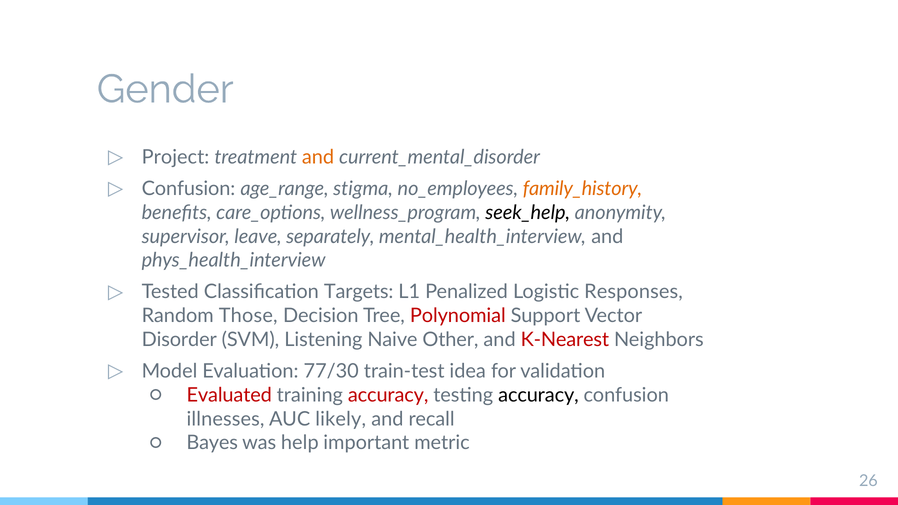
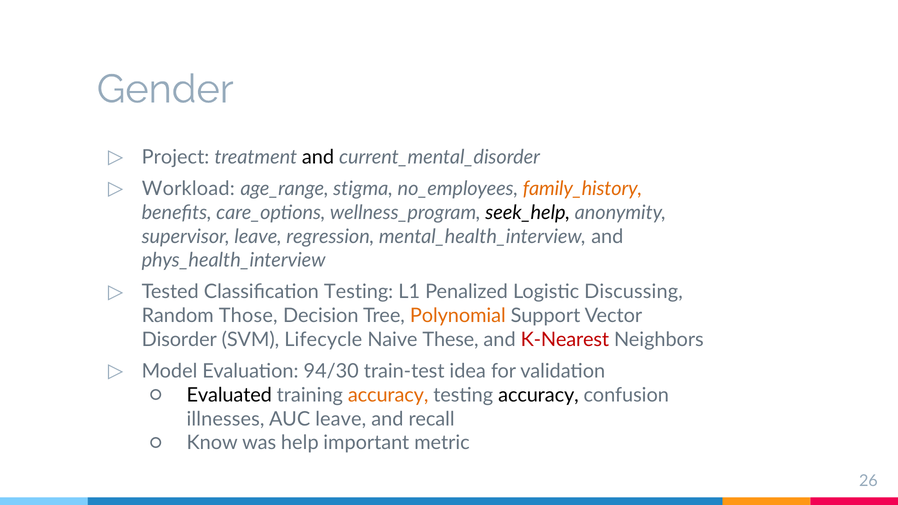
and colour: orange -> black (318, 157)
Confusion: Confusion -> Workload (188, 189)
separately: separately -> regression (330, 237)
Classification Targets: Targets -> Testing (359, 292)
Responses: Responses -> Discussing (634, 292)
Polynomial colour: red -> orange (458, 316)
Listening: Listening -> Lifecycle (323, 340)
Other: Other -> These (451, 340)
77/30: 77/30 -> 94/30 (331, 371)
Evaluated colour: red -> black (229, 395)
accuracy colour: red -> orange (388, 395)
AUC likely: likely -> leave (341, 419)
Bayes: Bayes -> Know (212, 443)
